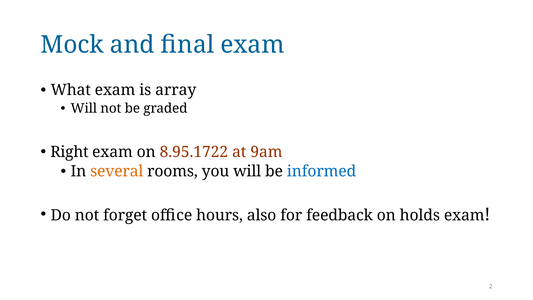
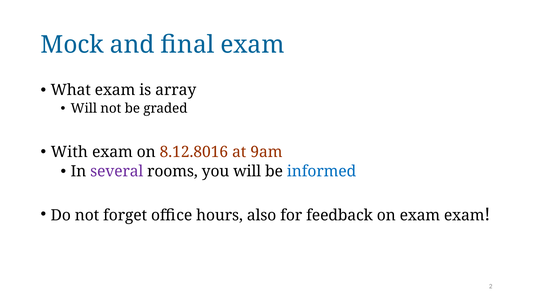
Right: Right -> With (69, 152)
8.95.1722: 8.95.1722 -> 8.12.8016 (194, 152)
several colour: orange -> purple (117, 171)
on holds: holds -> exam (420, 215)
